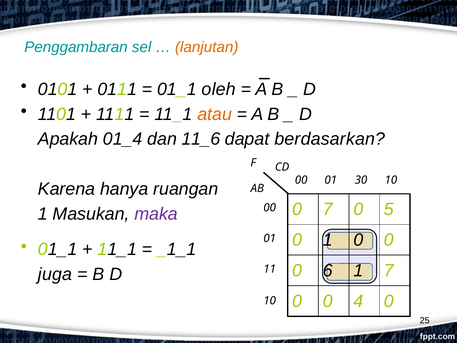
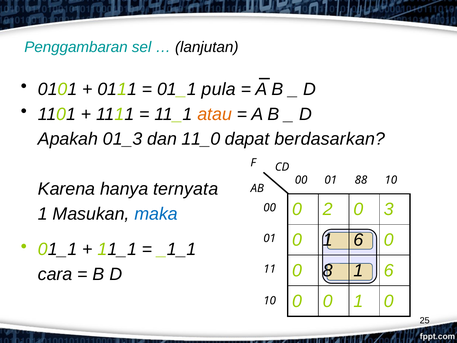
lanjutan colour: orange -> black (207, 47)
oleh: oleh -> pula (219, 89)
01_4: 01_4 -> 01_3 (123, 139)
11_6: 11_6 -> 11_0 (201, 139)
30: 30 -> 88 (361, 180)
ruangan: ruangan -> ternyata (186, 189)
0 7: 7 -> 2 (328, 209)
5: 5 -> 3 (389, 209)
maka colour: purple -> blue (156, 214)
0 1 0: 0 -> 6 (358, 240)
6: 6 -> 8 (328, 270)
7: 7 -> 6 (389, 270)
juga: juga -> cara (55, 274)
0 0 4: 4 -> 1 (358, 301)
